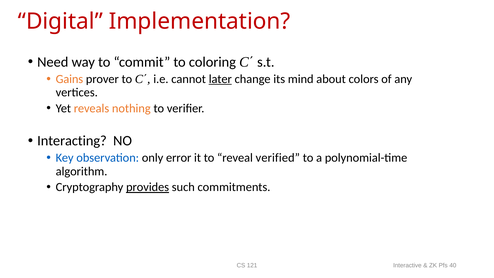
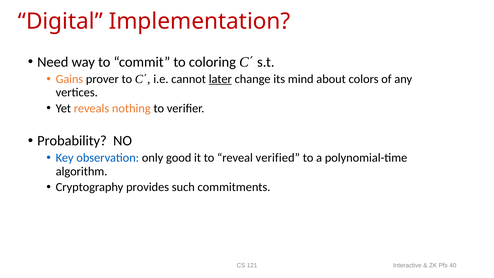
Interacting: Interacting -> Probability (72, 141)
error: error -> good (179, 158)
provides underline: present -> none (148, 187)
